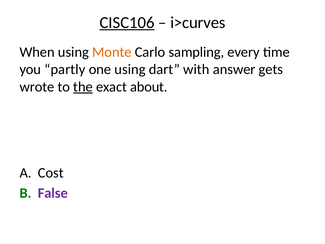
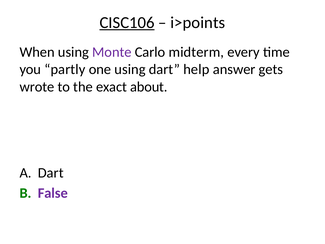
i>curves: i>curves -> i>points (198, 23)
Monte colour: orange -> purple (112, 52)
sampling: sampling -> midterm (196, 52)
with: with -> help (196, 69)
the underline: present -> none (83, 87)
Cost: Cost -> Dart (51, 173)
